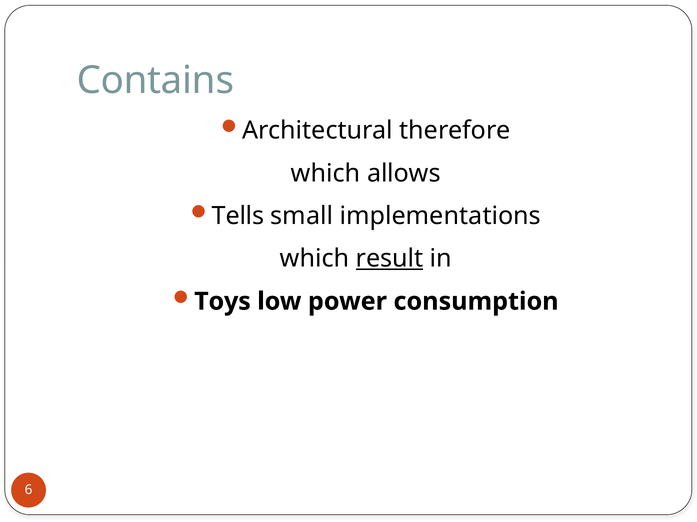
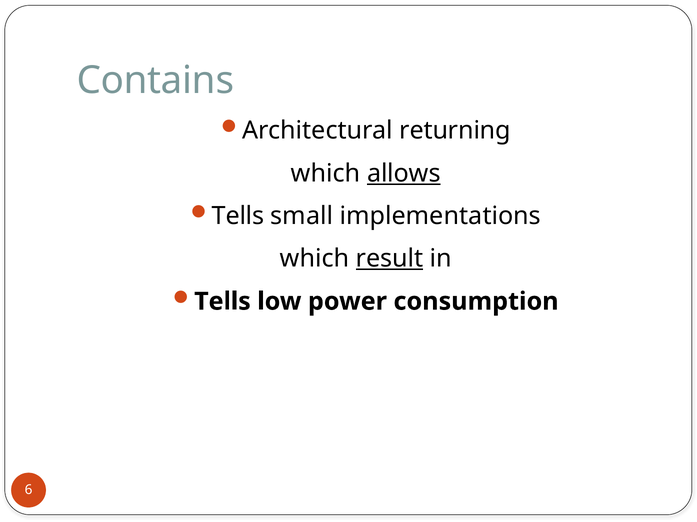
therefore: therefore -> returning (455, 131)
allows underline: none -> present (404, 173)
Toys: Toys -> Tells (222, 302)
